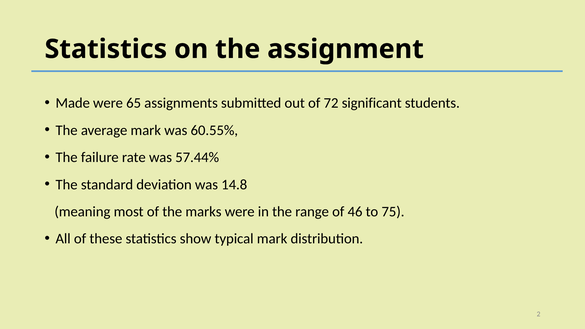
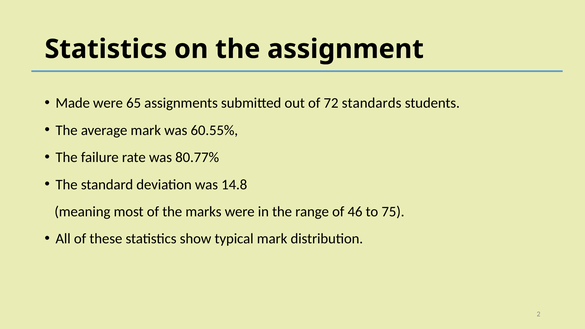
significant: significant -> standards (372, 103)
57.44%: 57.44% -> 80.77% (197, 157)
